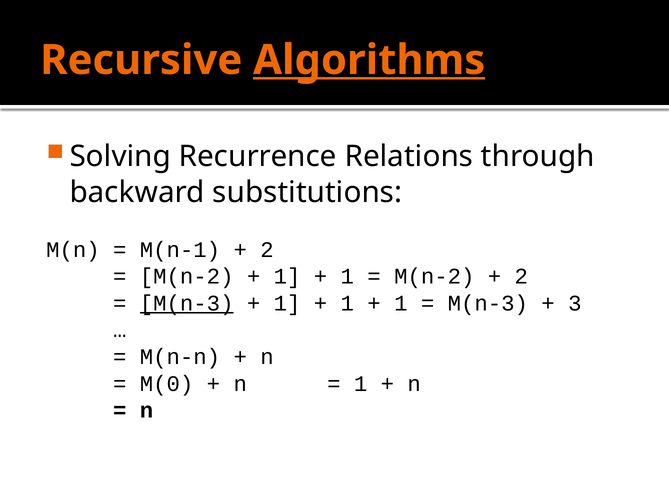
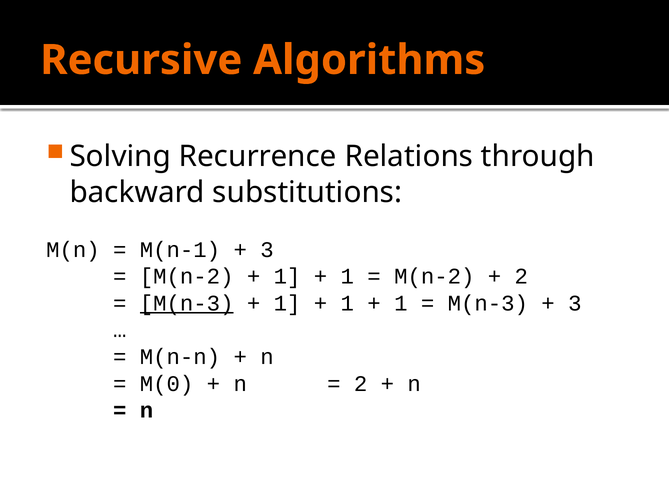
Algorithms underline: present -> none (369, 60)
2: 2 -> 3 (267, 250)
1: 1 -> 2 (361, 383)
